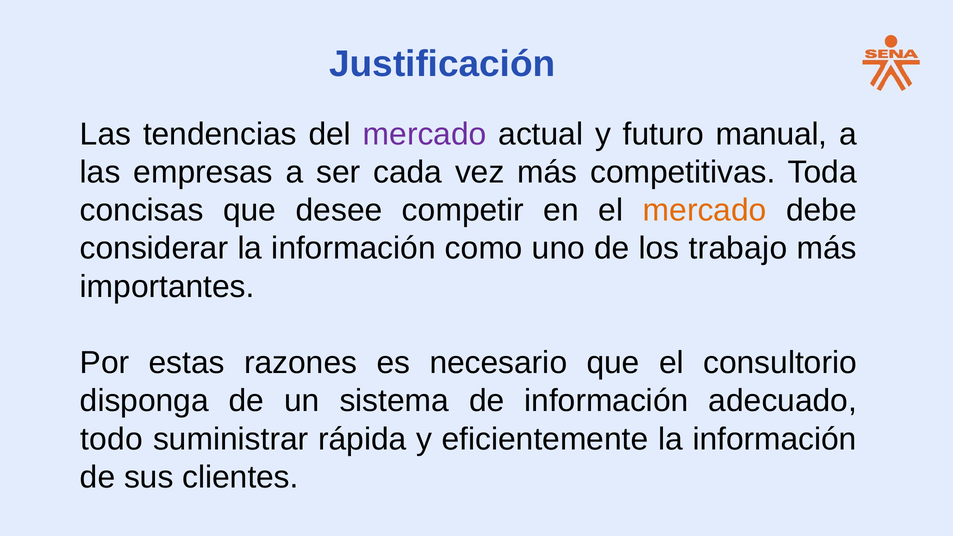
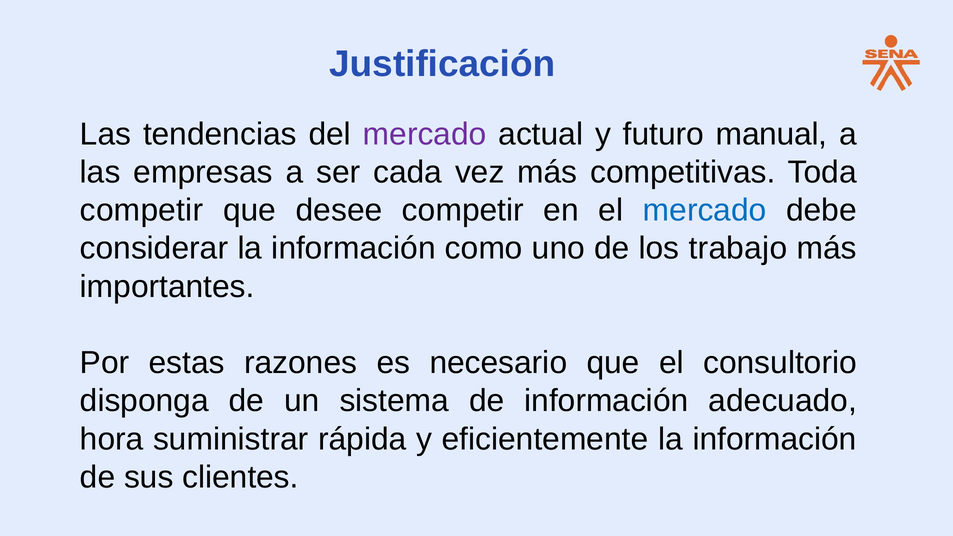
concisas: concisas -> competir (142, 210)
mercado colour: orange -> blue (705, 210)
todo: todo -> hora (112, 439)
